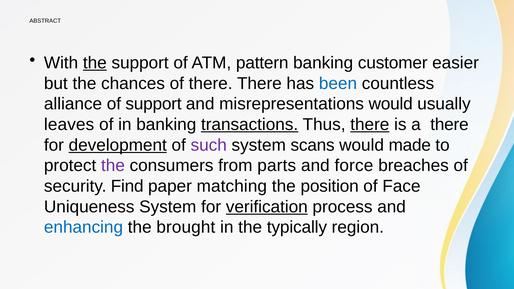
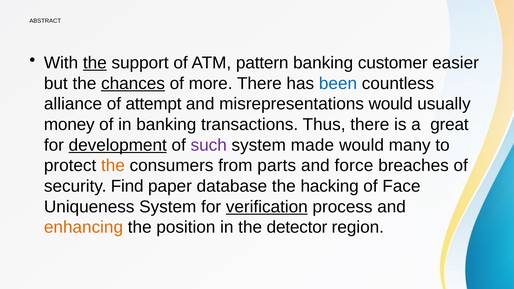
chances underline: none -> present (133, 83)
of there: there -> more (211, 83)
of support: support -> attempt (154, 104)
leaves: leaves -> money (69, 125)
transactions underline: present -> none (250, 125)
there underline: present -> none (370, 125)
a there: there -> great (449, 125)
scans: scans -> made (312, 145)
made: made -> many (410, 145)
the colour: purple -> orange (113, 166)
matching: matching -> database (232, 186)
position: position -> hacking (330, 186)
enhancing colour: blue -> orange (83, 227)
brought: brought -> position (186, 227)
typically: typically -> detector (297, 227)
